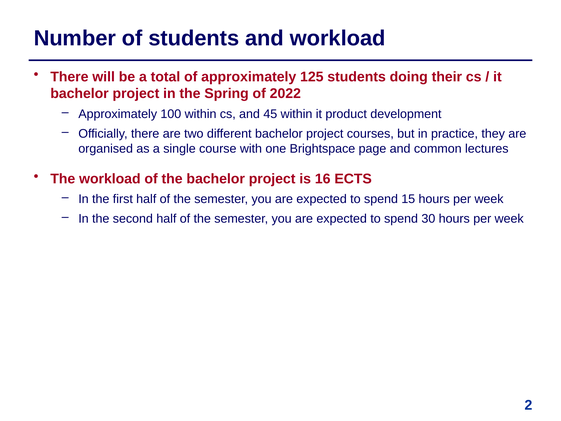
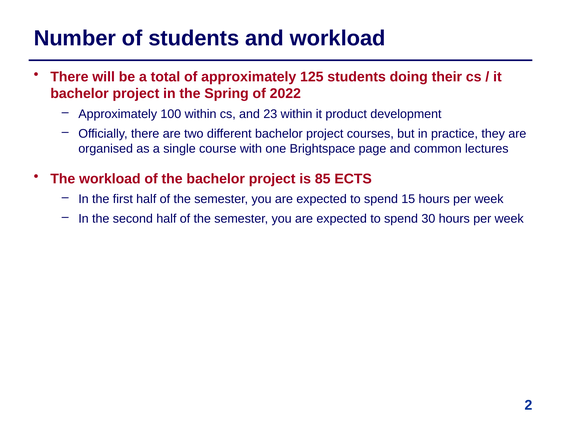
45: 45 -> 23 (270, 114)
16: 16 -> 85 (323, 179)
